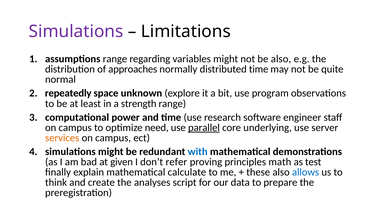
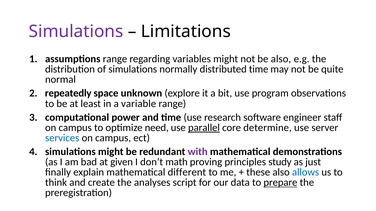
of approaches: approaches -> simulations (133, 69)
strength: strength -> variable (139, 104)
underlying: underlying -> determine (267, 128)
services colour: orange -> blue (62, 138)
with colour: blue -> purple (198, 152)
refer: refer -> math (177, 162)
math: math -> study (280, 162)
test: test -> just (313, 162)
calculate: calculate -> different (187, 173)
prepare underline: none -> present (280, 183)
